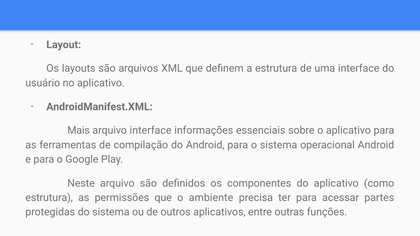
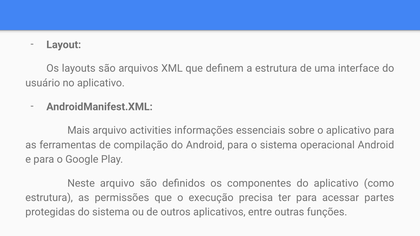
arquivo interface: interface -> activities (151, 131)
ambiente: ambiente -> execução (211, 198)
